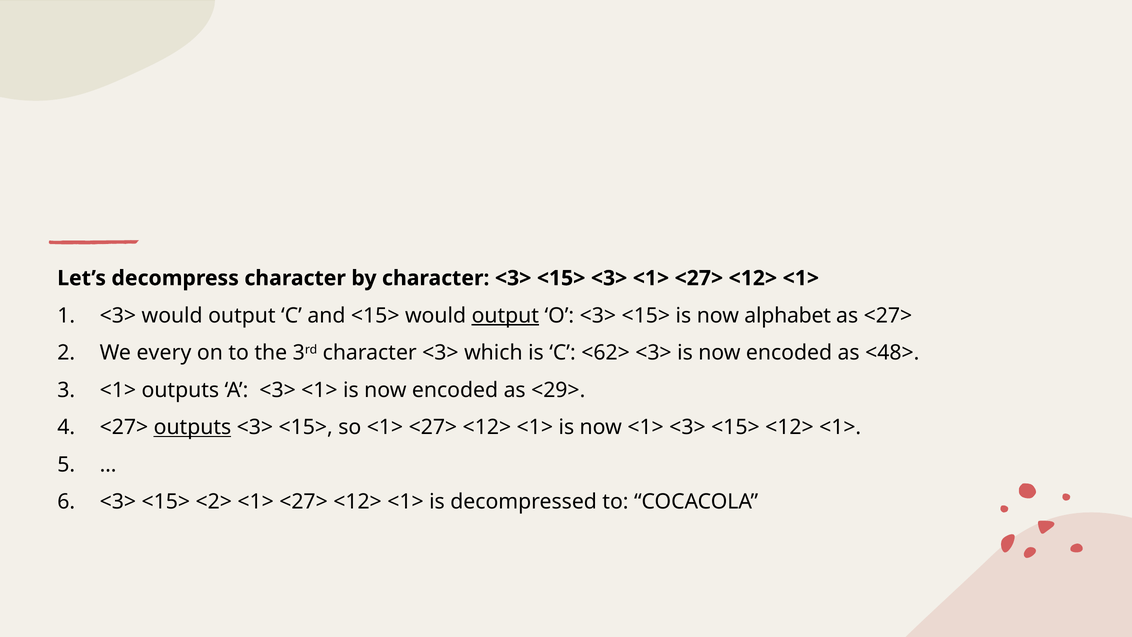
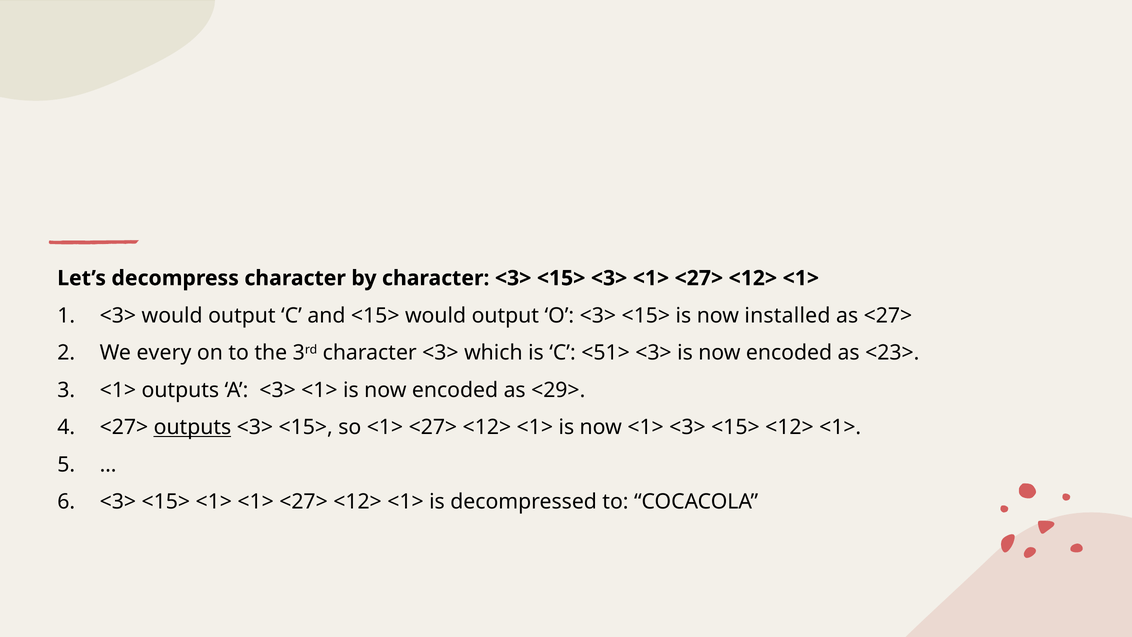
output underline: present -> none (505, 315)
alphabet: alphabet -> installed (787, 315)
<62>: <62> -> <51> (606, 353)
<48>: <48> -> <23> (892, 353)
<15> <2>: <2> -> <1> (214, 502)
